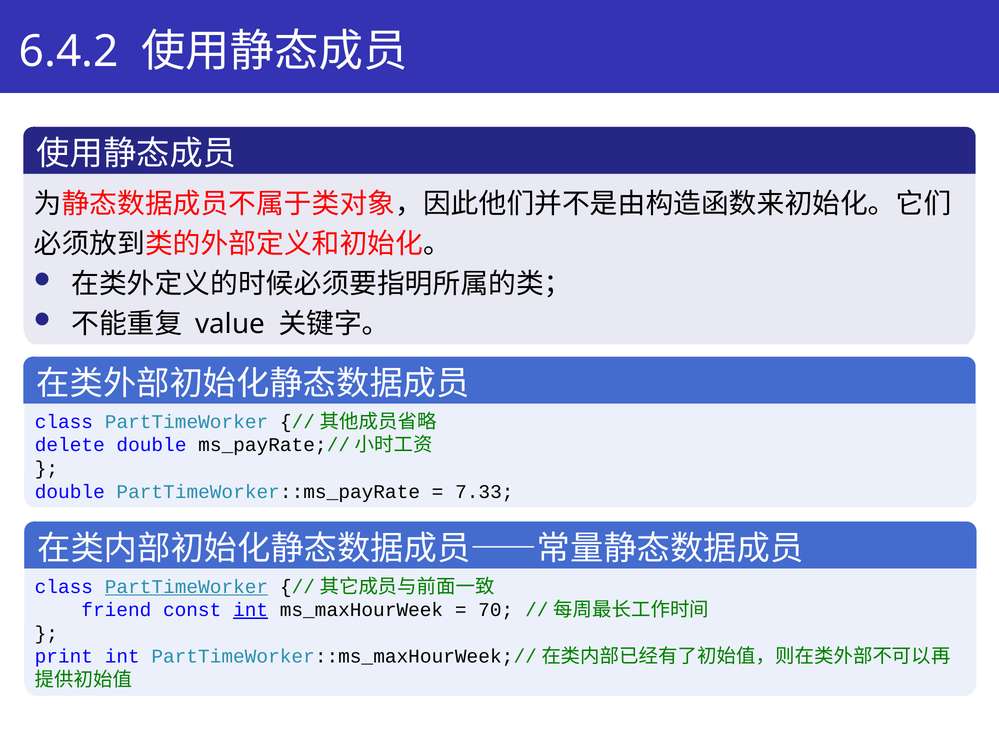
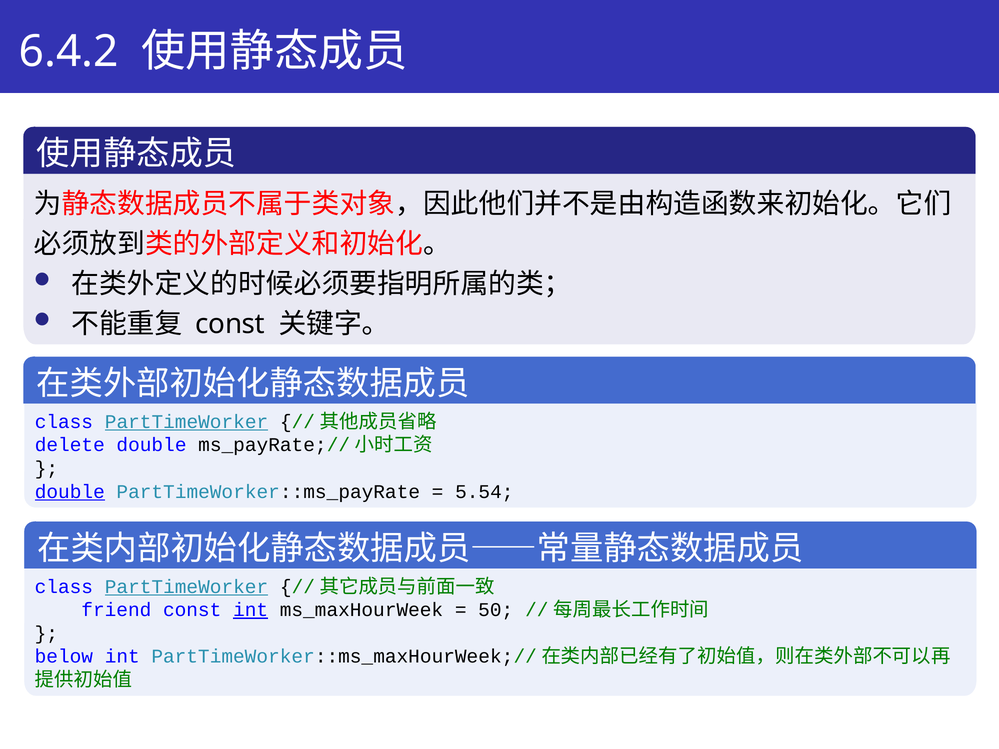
value: value -> const (230, 324)
PartTimeWorker underline: none -> present (187, 422)
double underline: none -> present (70, 492)
7.33: 7.33 -> 5.54 (484, 492)
70: 70 -> 50 (496, 610)
print: print -> below (64, 657)
